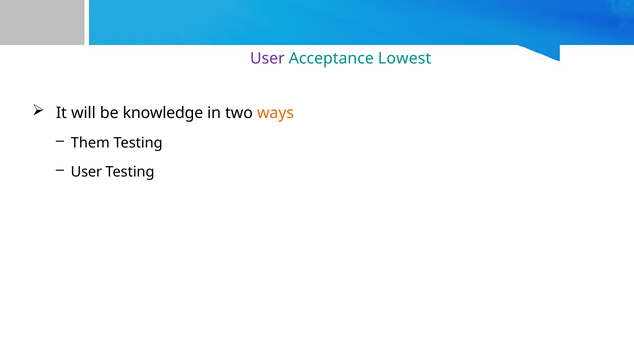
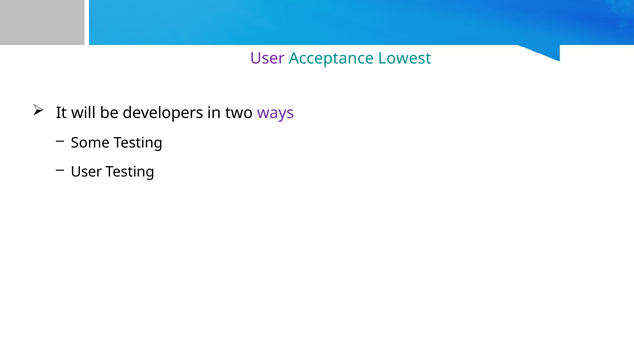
knowledge: knowledge -> developers (163, 113)
ways colour: orange -> purple (276, 113)
Them: Them -> Some (90, 143)
